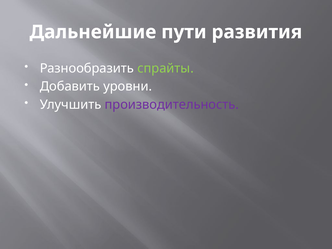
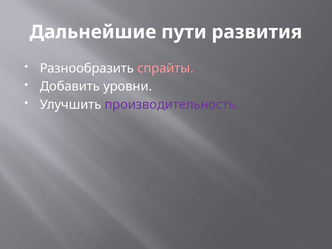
спрайты colour: light green -> pink (166, 68)
